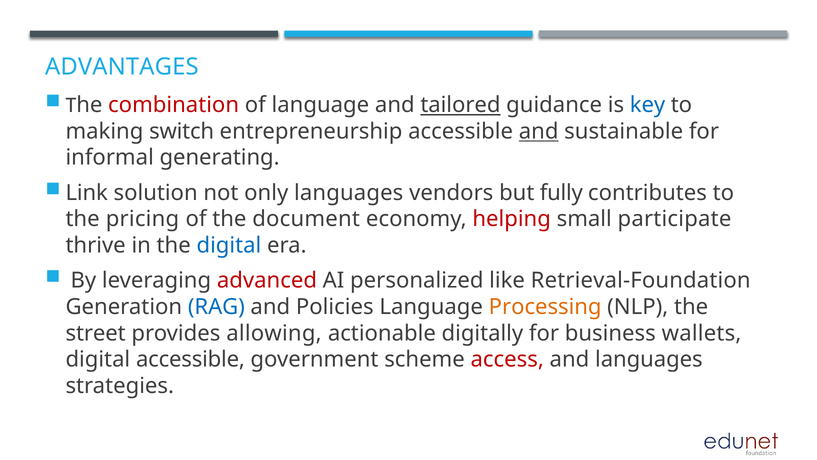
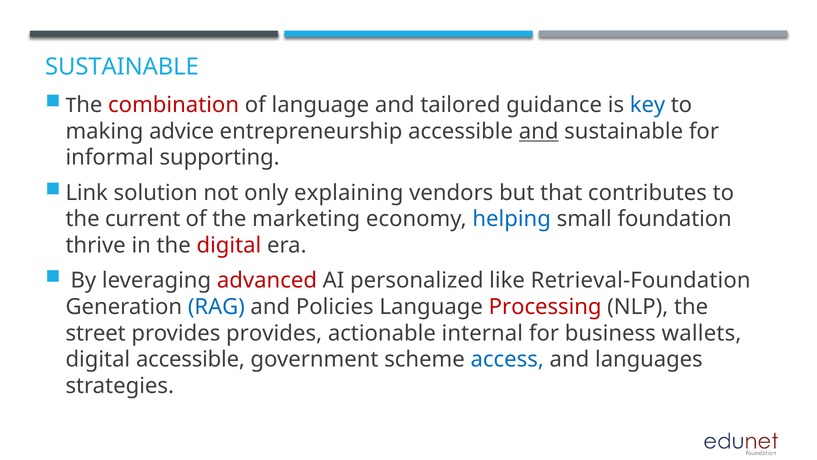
ADVANTAGES: ADVANTAGES -> SUSTAINABLE (122, 67)
tailored underline: present -> none (460, 105)
switch: switch -> advice (182, 131)
generating: generating -> supporting (220, 158)
only languages: languages -> explaining (349, 193)
fully: fully -> that (561, 193)
pricing: pricing -> current (143, 219)
document: document -> marketing (306, 219)
helping colour: red -> blue (512, 219)
participate: participate -> foundation (675, 219)
digital colour: blue -> red (229, 245)
Processing colour: orange -> red (545, 307)
provides allowing: allowing -> provides (274, 333)
digitally: digitally -> internal (482, 333)
access colour: red -> blue (507, 359)
